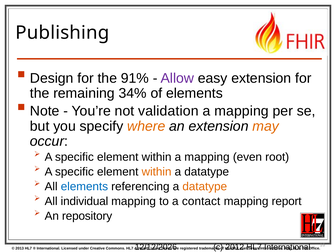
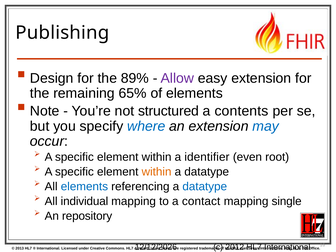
91%: 91% -> 89% (135, 78)
34%: 34% -> 65% (133, 93)
validation: validation -> structured (168, 111)
mapping: mapping -> contents (242, 111)
where colour: orange -> blue (146, 126)
may colour: orange -> blue (266, 126)
within a mapping: mapping -> identifier (207, 157)
datatype colour: orange -> blue (205, 187)
report: report -> single (287, 201)
